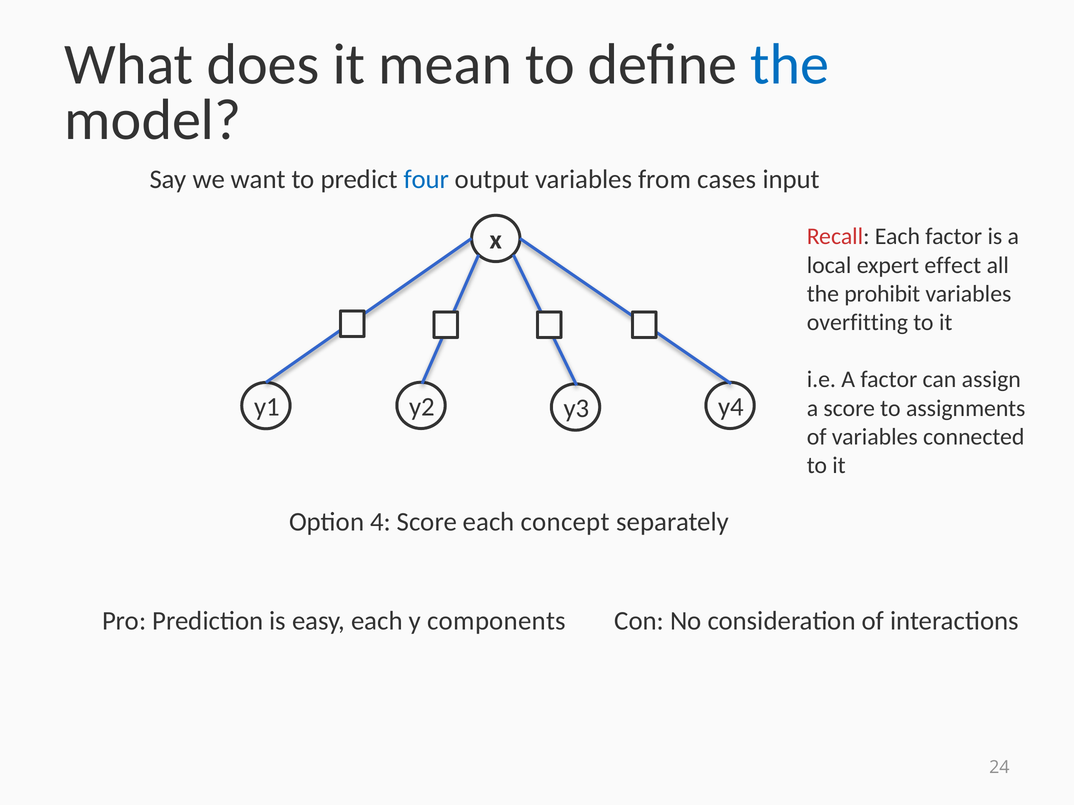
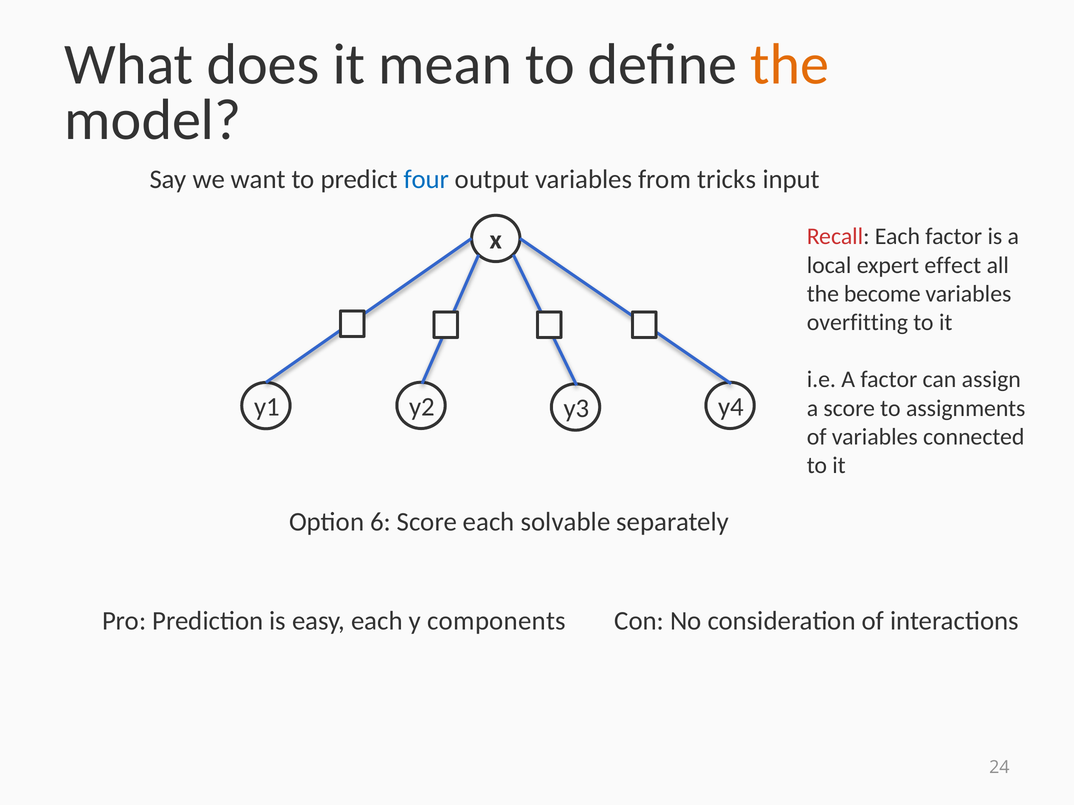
the colour: blue -> orange (790, 64)
cases: cases -> tricks (727, 180)
prohibit: prohibit -> become (882, 294)
4: 4 -> 6 (380, 522)
concept: concept -> solvable (565, 522)
